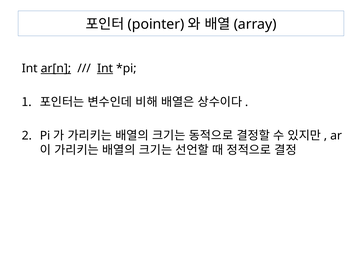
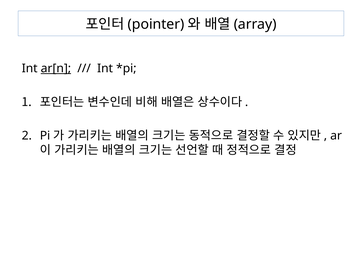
Int underline: present -> none (105, 68)
